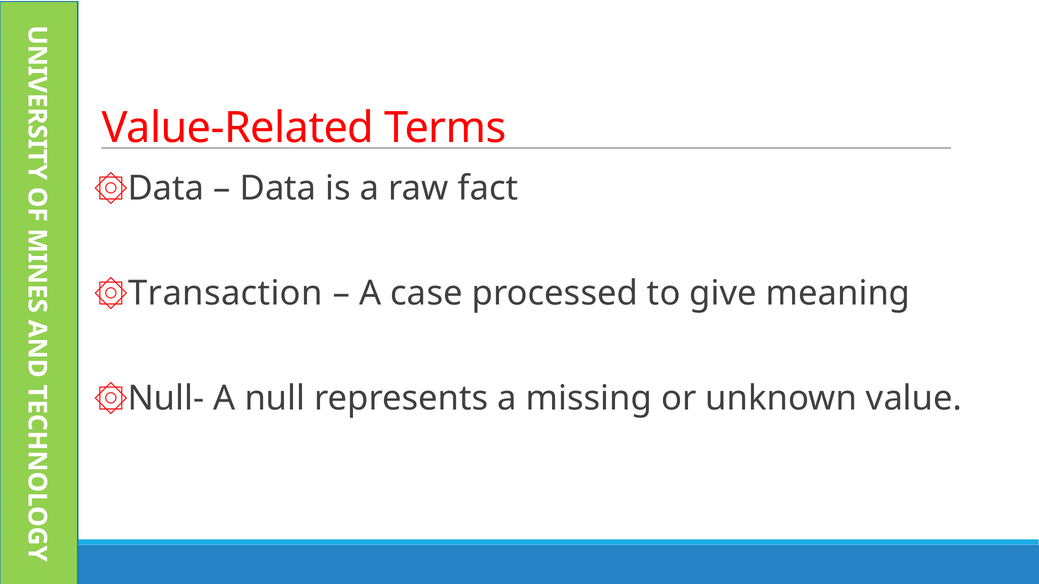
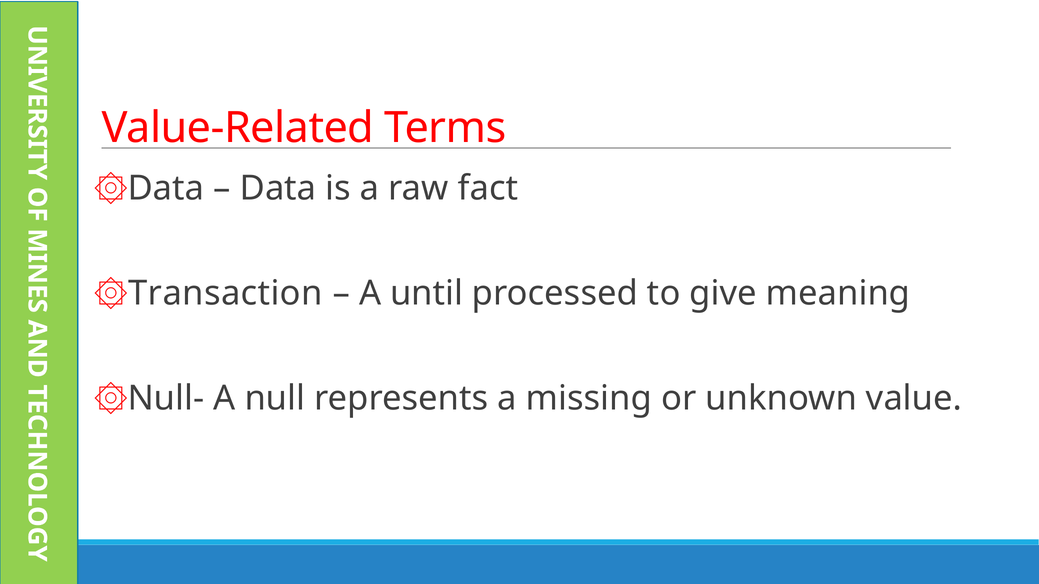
case: case -> until (427, 294)
